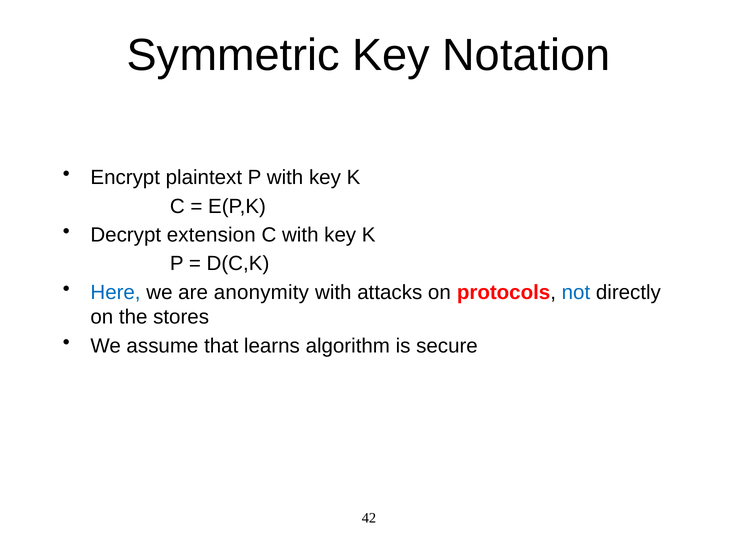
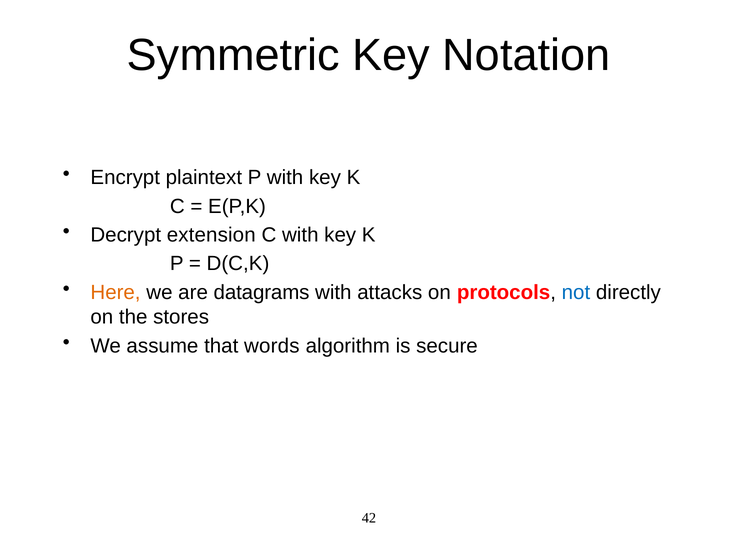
Here colour: blue -> orange (116, 292)
anonymity: anonymity -> datagrams (262, 292)
learns: learns -> words (272, 345)
